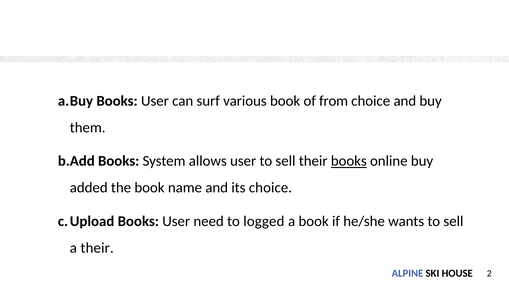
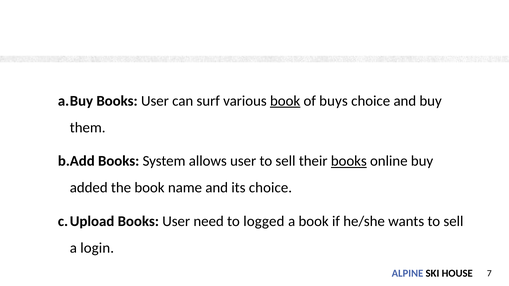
book underline: none -> present (285, 101)
from: from -> buys (333, 101)
a their: their -> login (97, 248)
2: 2 -> 7 (489, 274)
